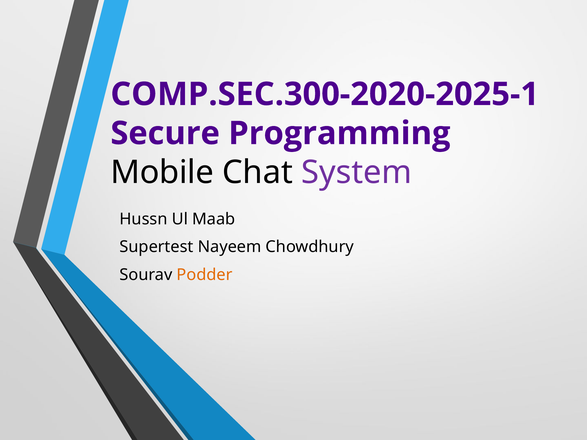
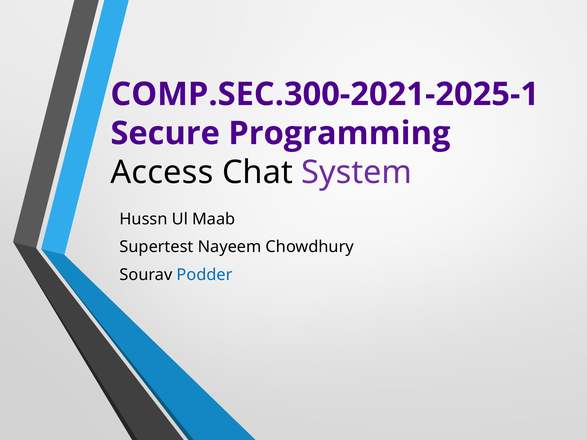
COMP.SEC.300-2020-2025-1: COMP.SEC.300-2020-2025-1 -> COMP.SEC.300-2021-2025-1 (325, 94)
Mobile: Mobile -> Access (162, 173)
Podder colour: orange -> blue (205, 275)
